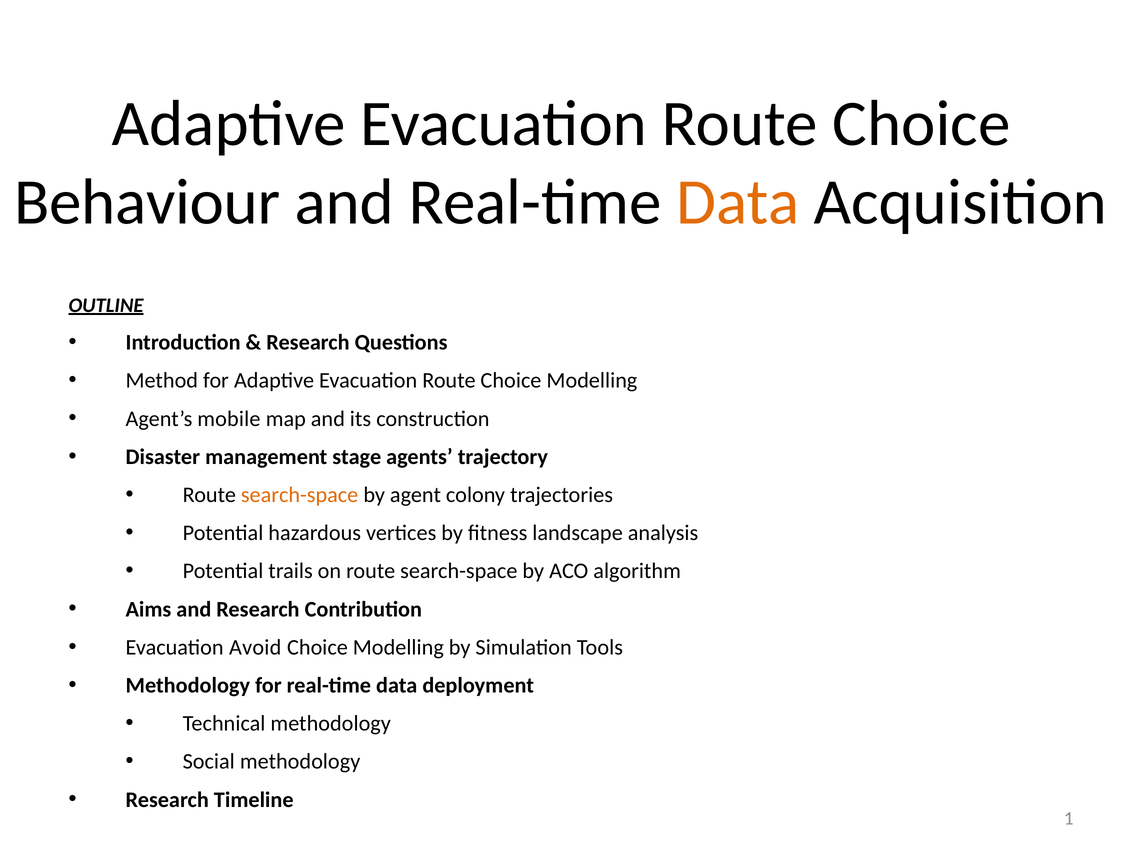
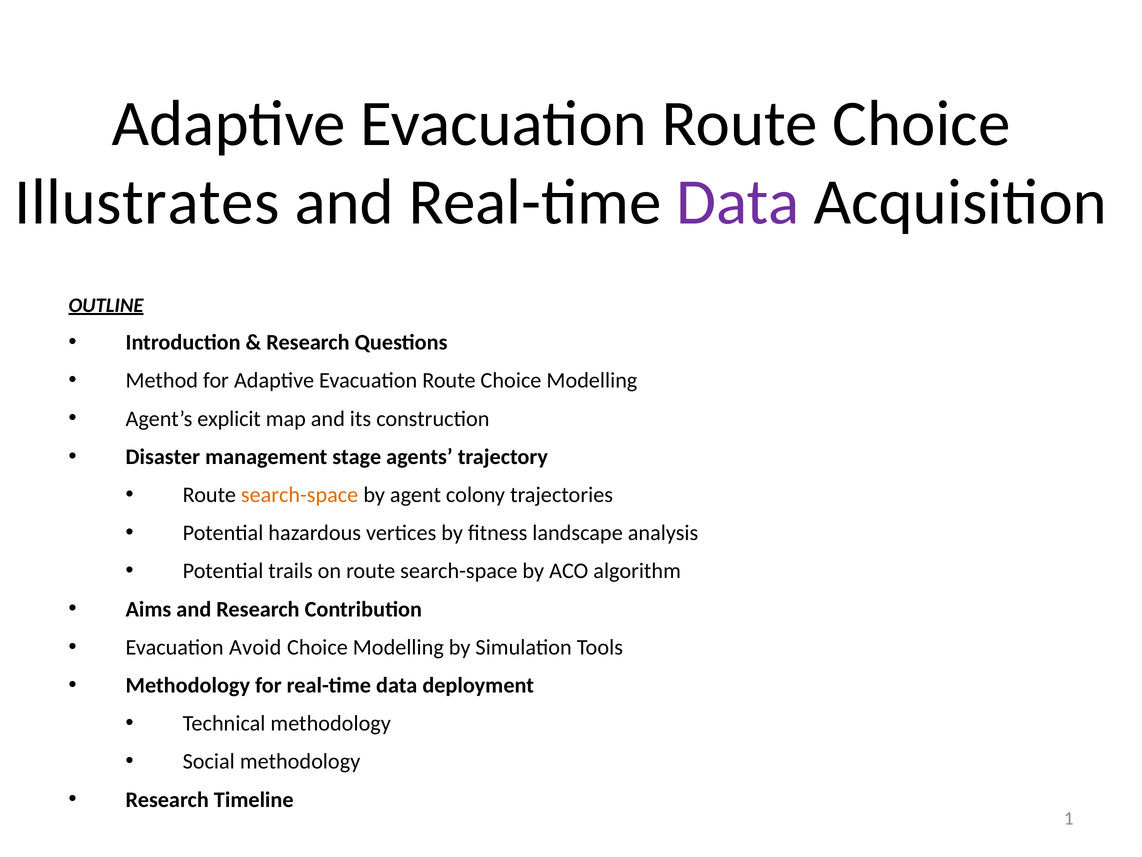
Behaviour: Behaviour -> Illustrates (147, 202)
Data colour: orange -> purple (738, 202)
mobile: mobile -> explicit (229, 418)
